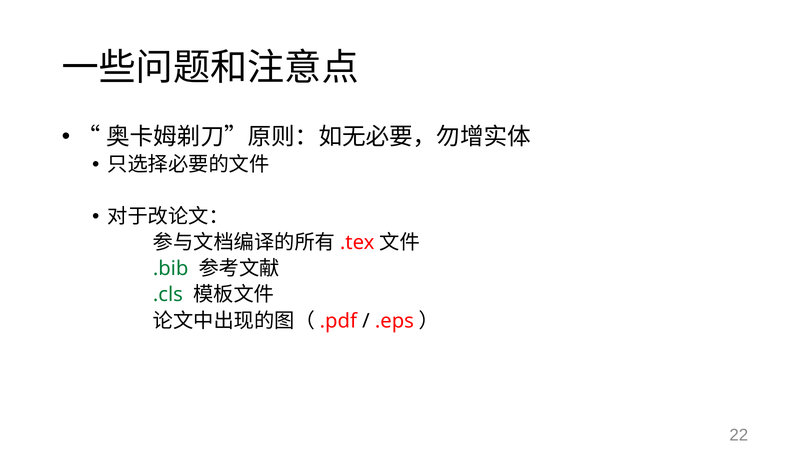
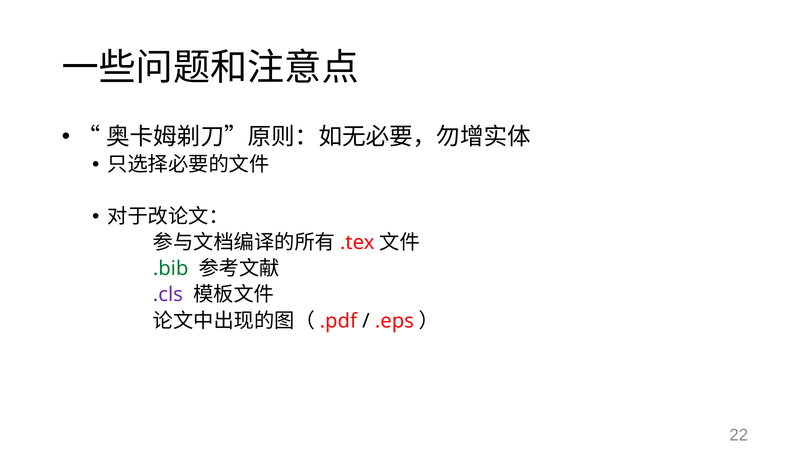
.cls colour: green -> purple (168, 295)
